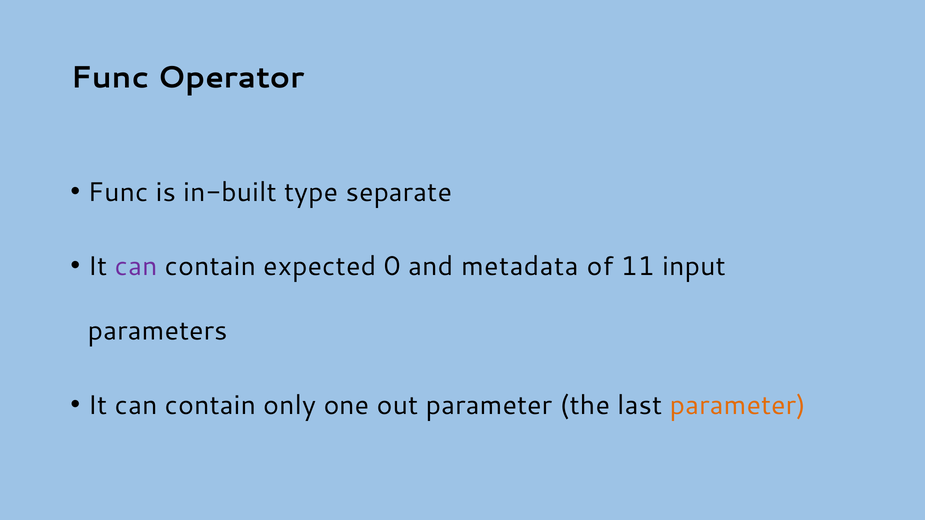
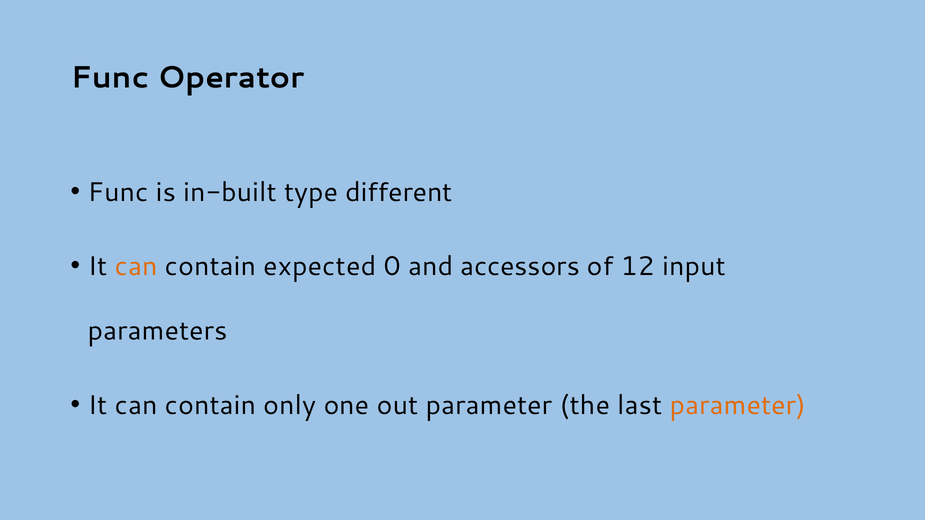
separate: separate -> different (399, 192)
can colour: purple -> orange (136, 267)
metadata: metadata -> accessors (520, 267)
11: 11 -> 12 (638, 267)
